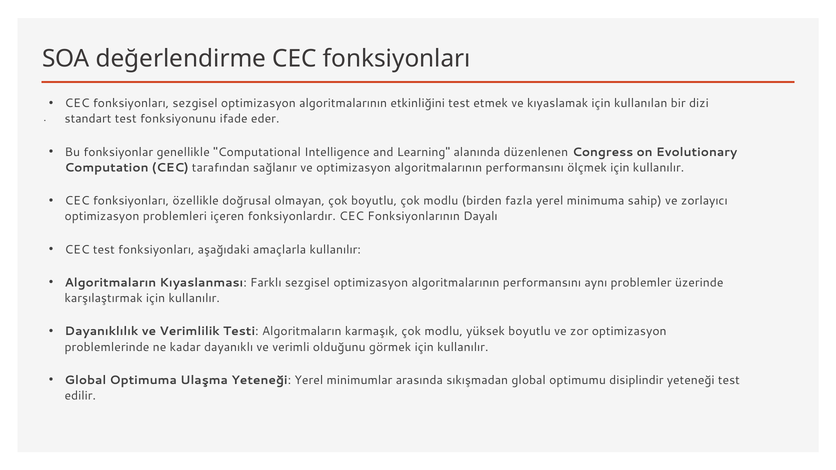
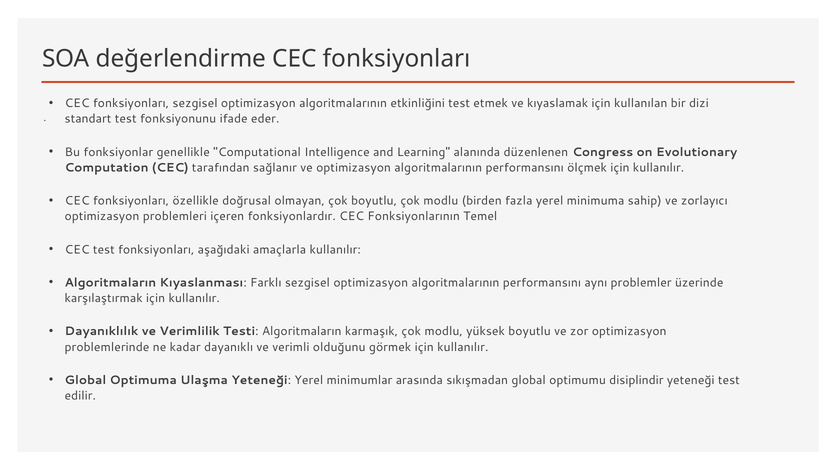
Dayalı: Dayalı -> Temel (480, 217)
